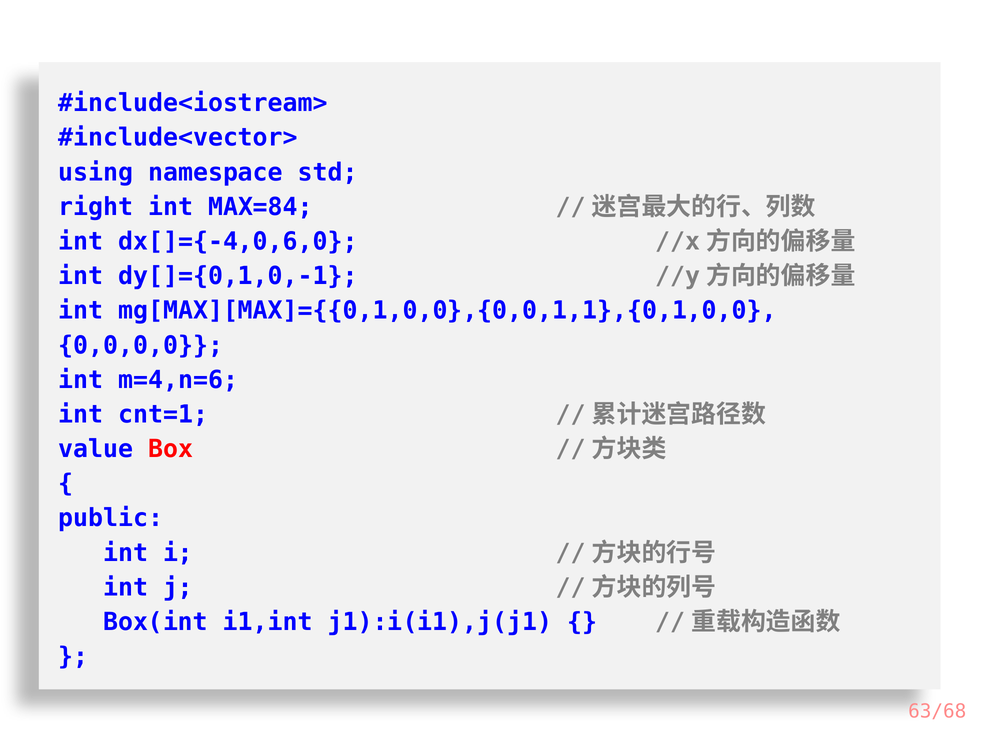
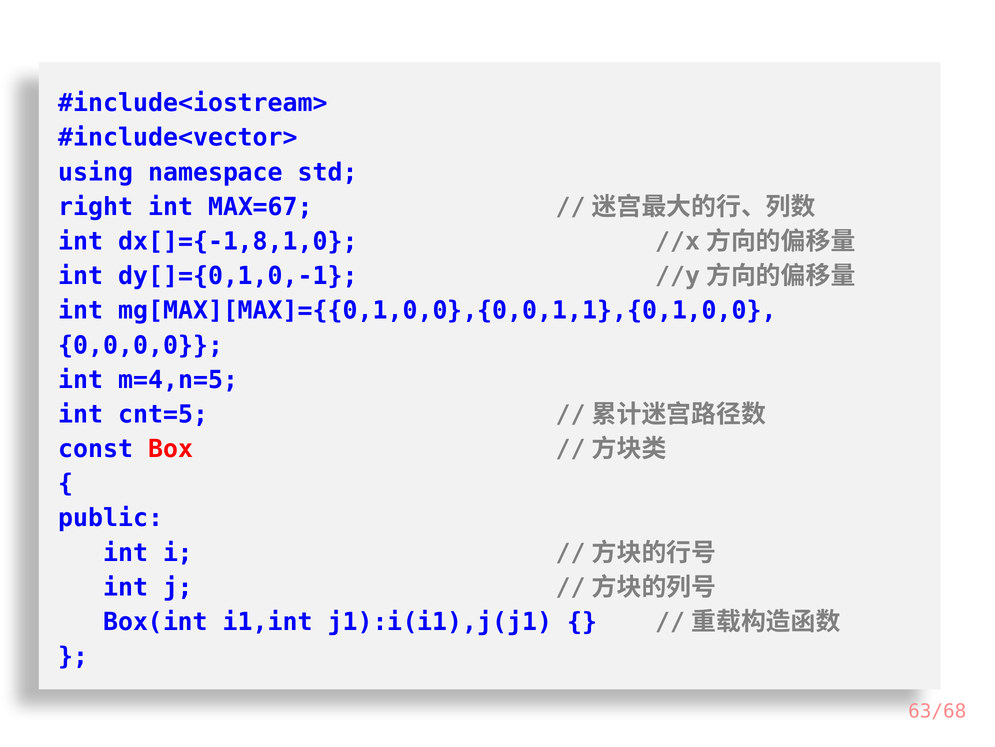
MAX=84: MAX=84 -> MAX=67 (260, 207)
dx[]={-4,0,6,0: dx[]={-4,0,6,0 -> dx[]={-1,8,1,0 (238, 241)
m=4,n=6: m=4,n=6 -> m=4,n=5 (178, 379)
cnt=1: cnt=1 -> cnt=5 (163, 414)
value: value -> const (96, 449)
